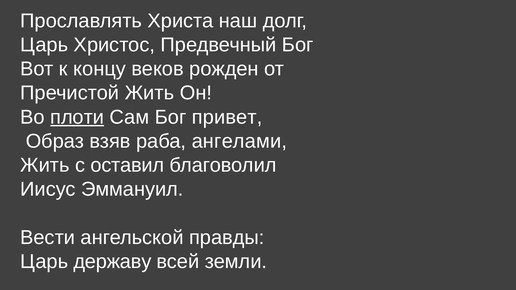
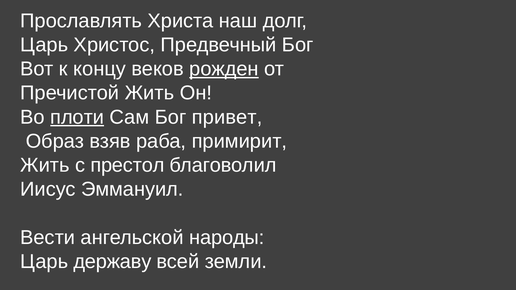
рожден underline: none -> present (224, 69)
ангелами: ангелами -> примирит (239, 141)
оставил: оставил -> престол (127, 165)
правды: правды -> народы (227, 238)
